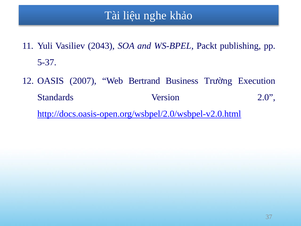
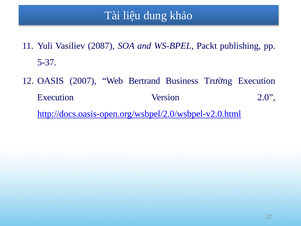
nghe: nghe -> dung (155, 16)
2043: 2043 -> 2087 (101, 46)
Standards: Standards -> Execution (55, 97)
